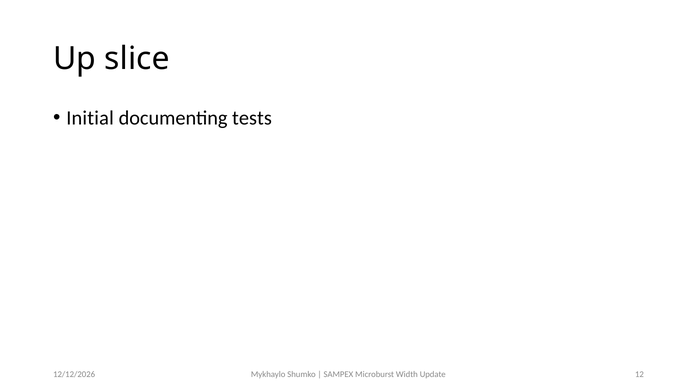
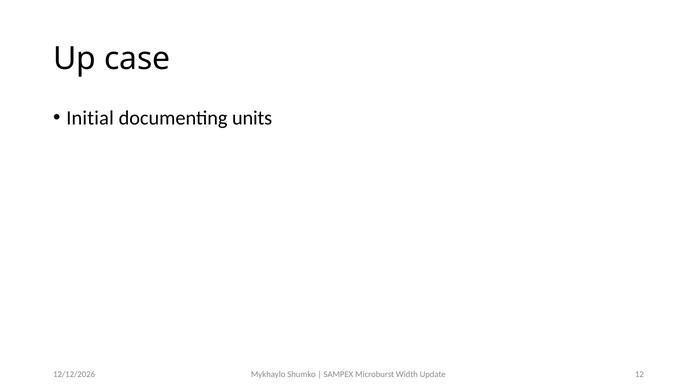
slice: slice -> case (137, 59)
tests: tests -> units (252, 118)
